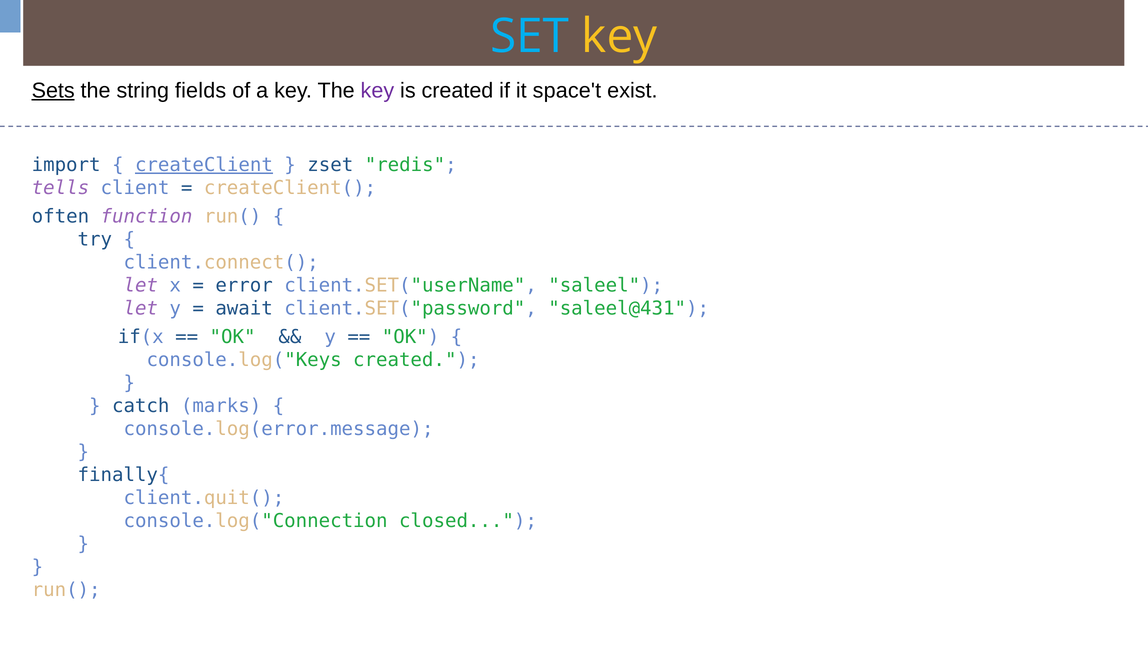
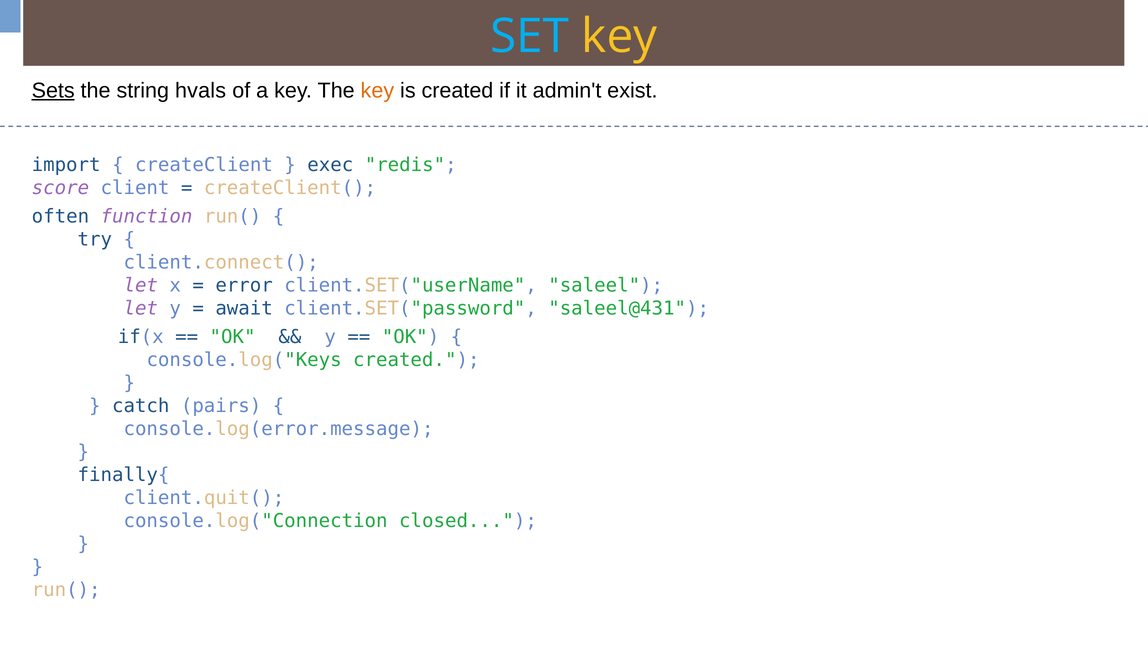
fields: fields -> hvals (201, 90)
key colour: purple -> orange (377, 90)
space't: space't -> admin't (567, 90)
createClient underline: present -> none (204, 165)
zset: zset -> exec (330, 165)
tells: tells -> score (60, 188)
marks: marks -> pairs (221, 406)
